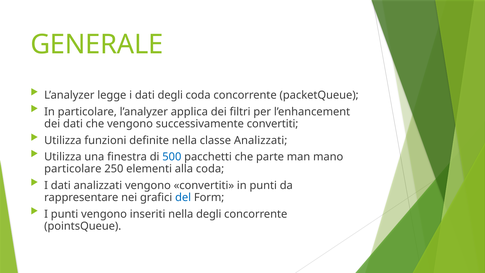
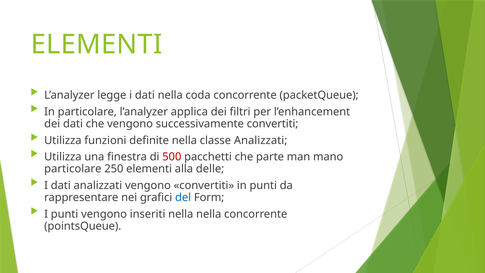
GENERALE: GENERALE -> ELEMENTI (97, 44)
dati degli: degli -> nella (170, 95)
500 colour: blue -> red (172, 157)
alla coda: coda -> delle (210, 169)
nella degli: degli -> nella (209, 214)
